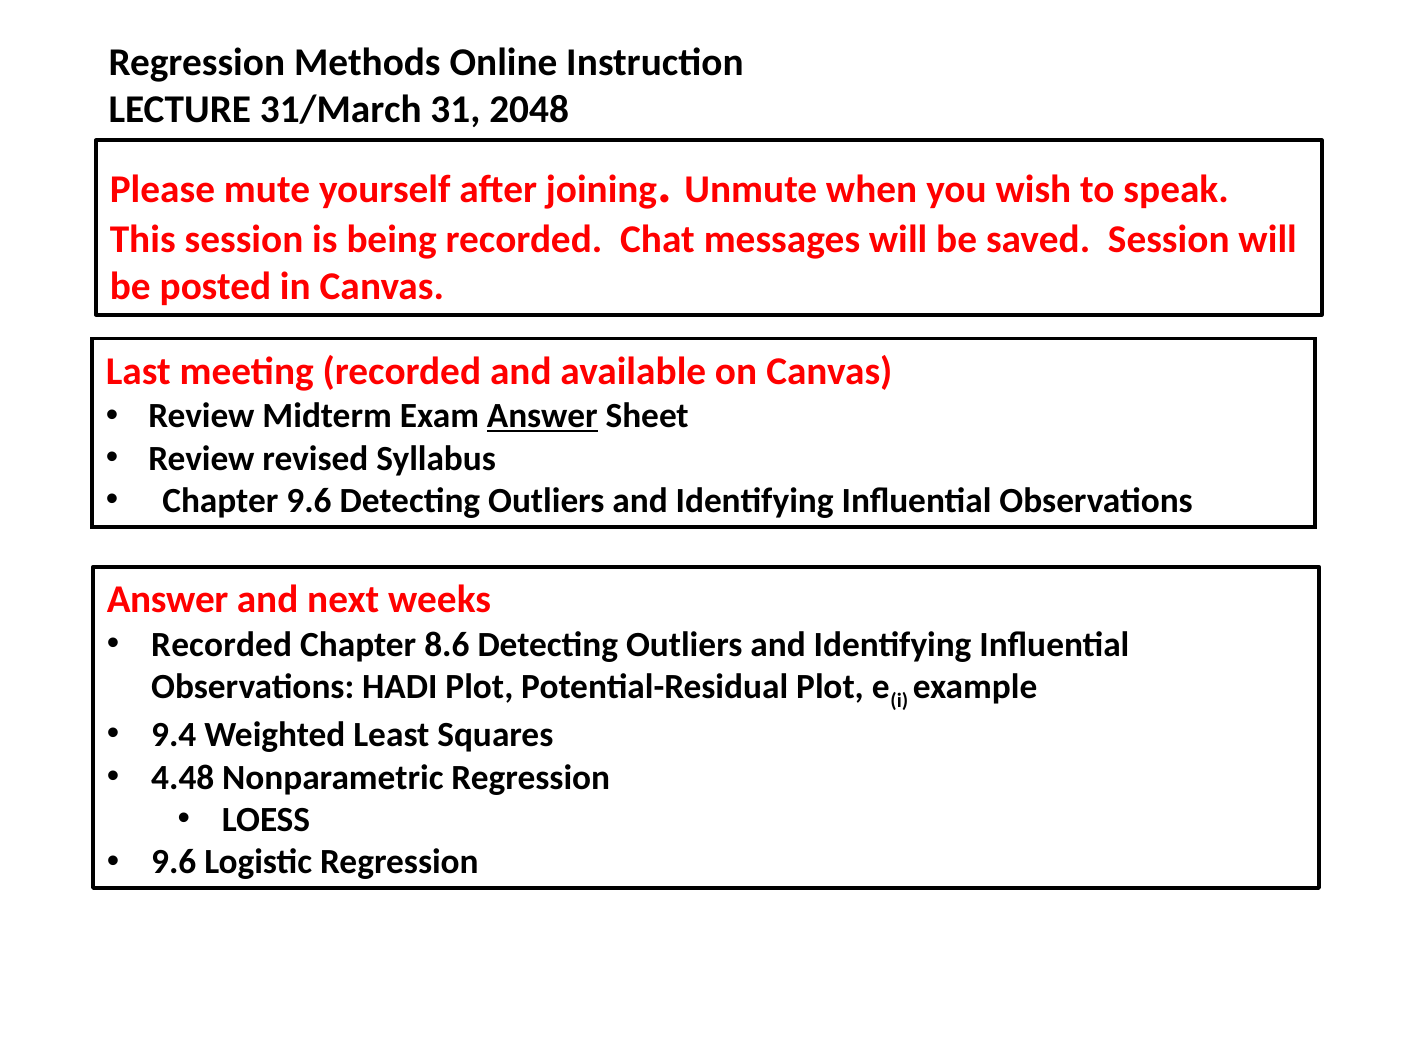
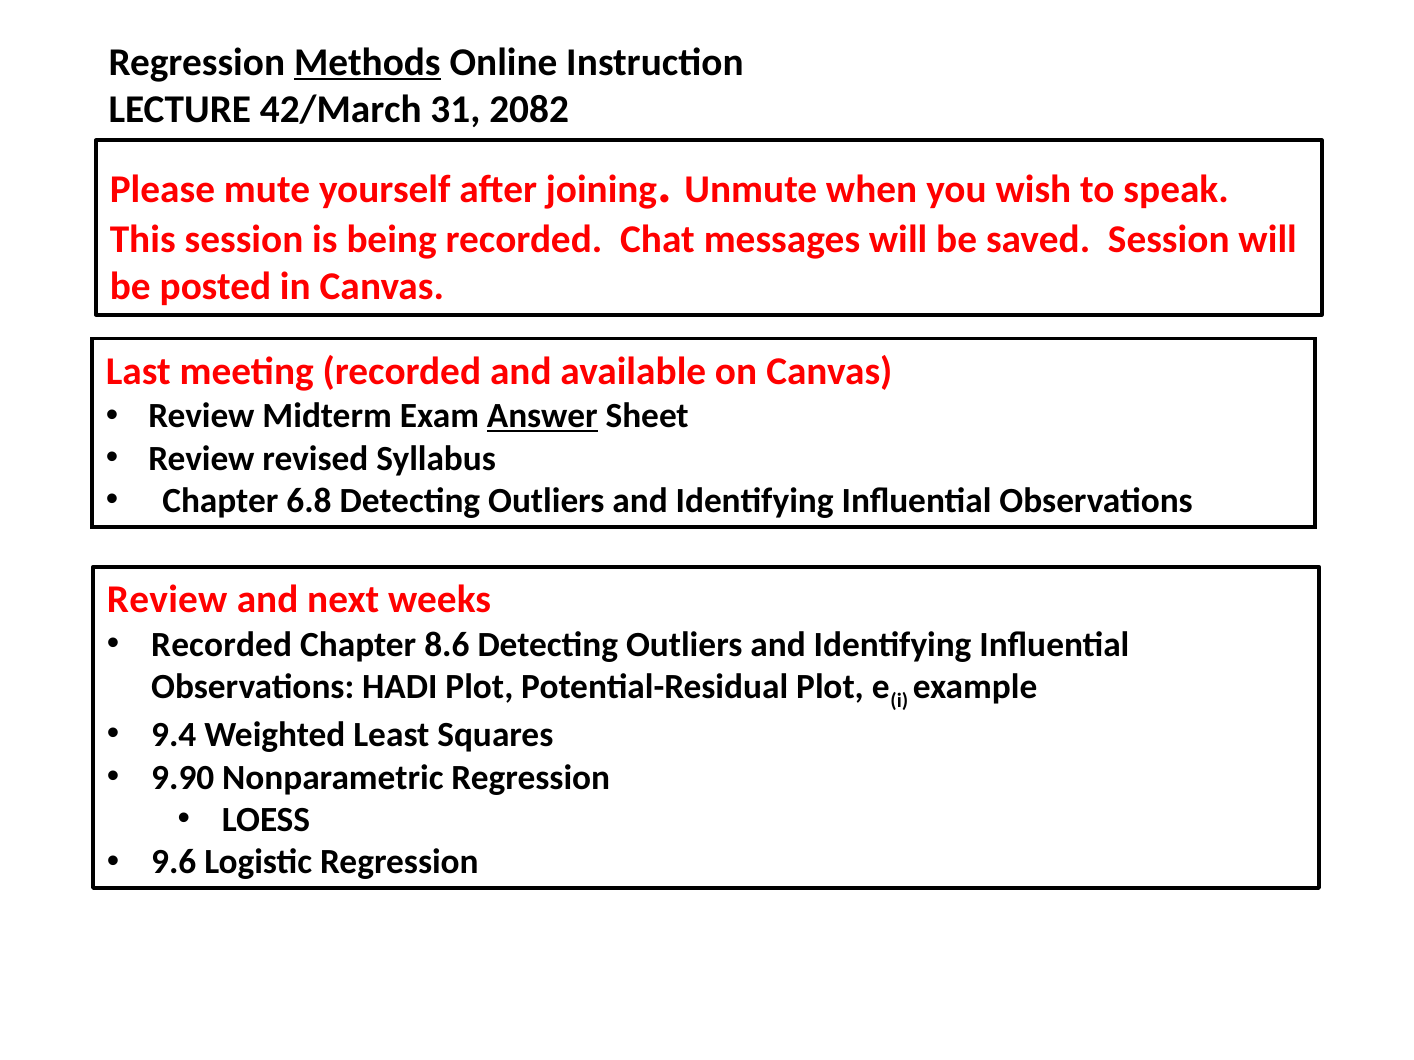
Methods underline: none -> present (367, 62)
31/March: 31/March -> 42/March (341, 109)
2048: 2048 -> 2082 (529, 109)
Chapter 9.6: 9.6 -> 6.8 (309, 501)
Answer: Answer -> Review (167, 600)
4.48: 4.48 -> 9.90 (183, 778)
